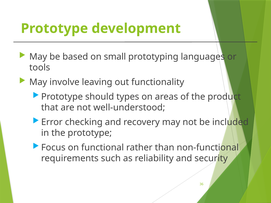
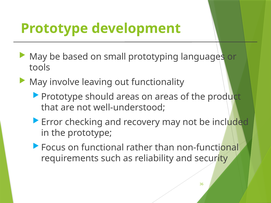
should types: types -> areas (128, 97)
